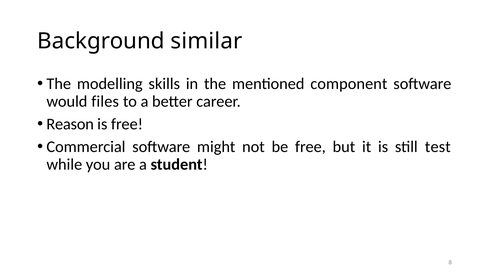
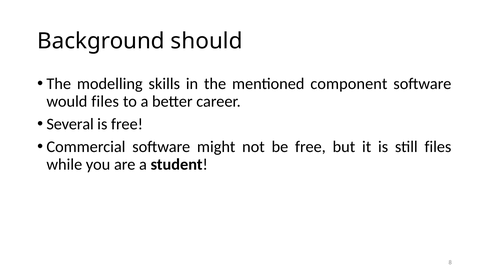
similar: similar -> should (207, 41)
Reason: Reason -> Several (70, 124)
still test: test -> files (438, 147)
